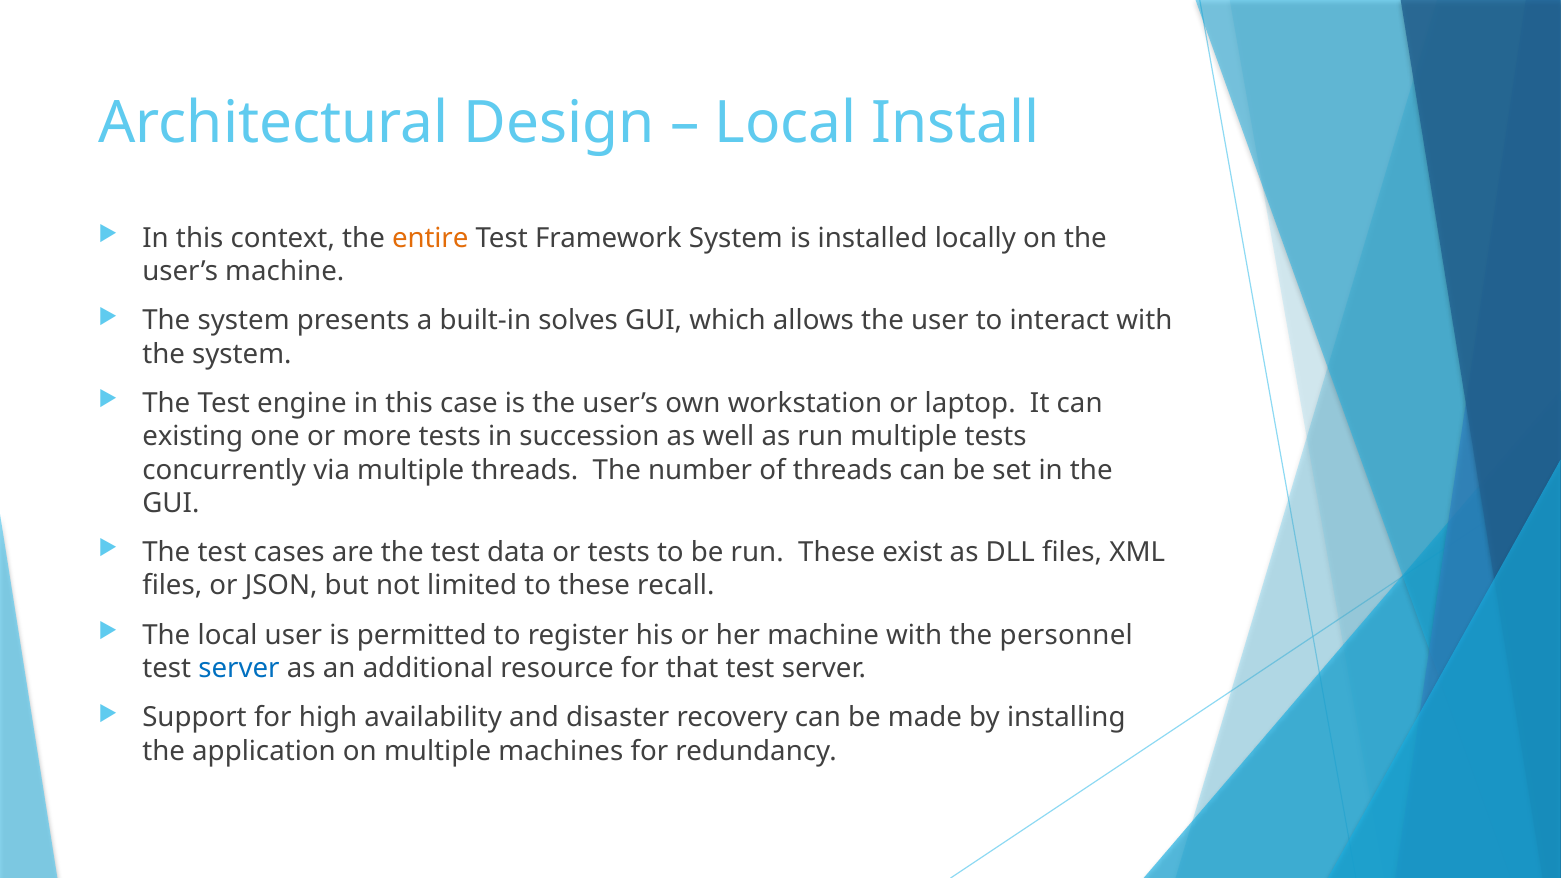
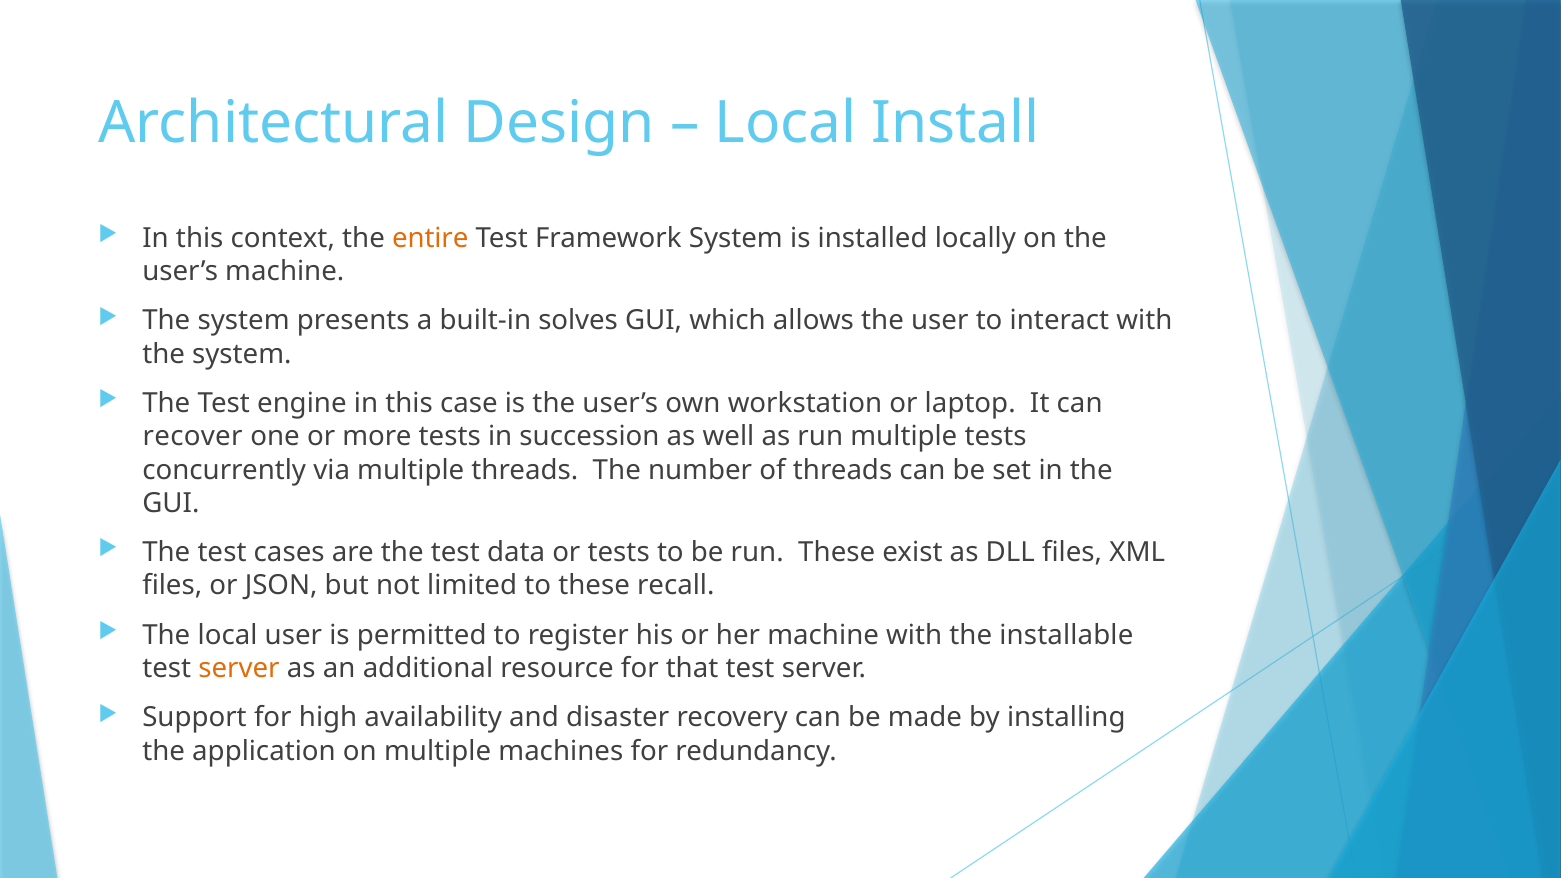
existing: existing -> recover (193, 437)
personnel: personnel -> installable (1066, 635)
server colour: blue -> orange (239, 668)
